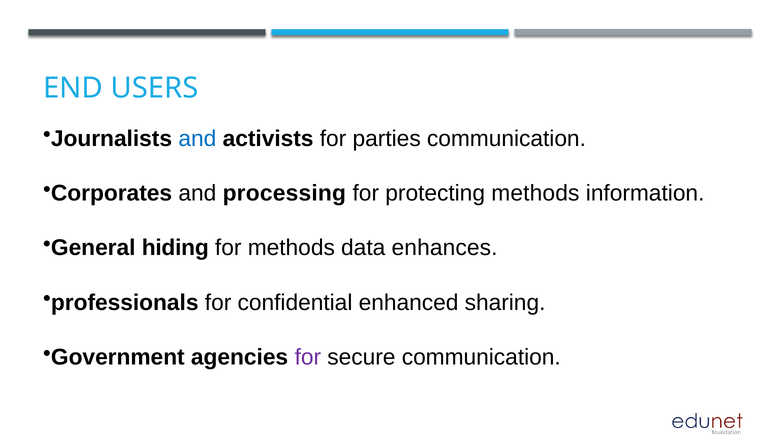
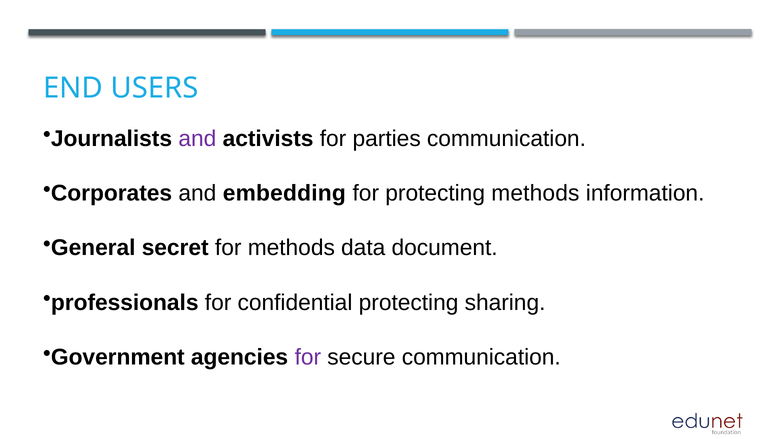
and colour: blue -> purple (197, 139)
processing: processing -> embedding (284, 193)
hiding: hiding -> secret (175, 248)
enhances: enhances -> document (445, 248)
confidential enhanced: enhanced -> protecting (409, 302)
